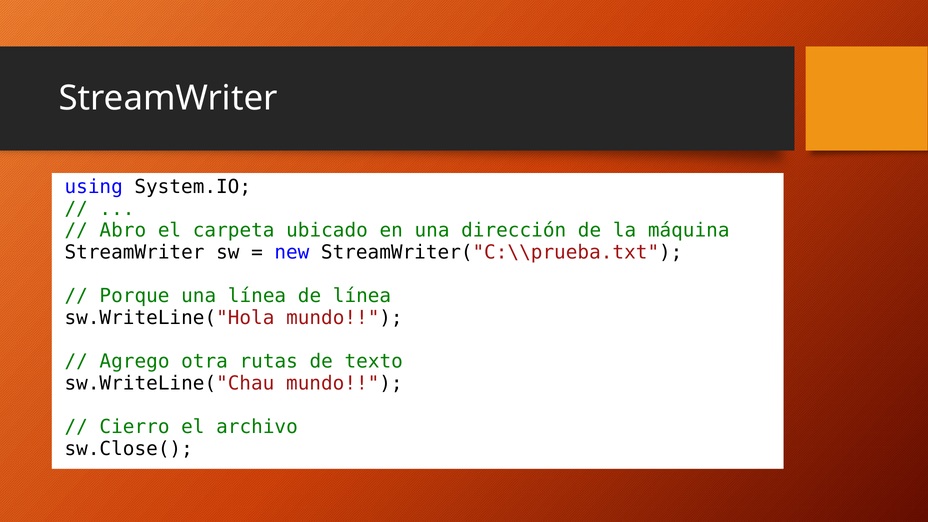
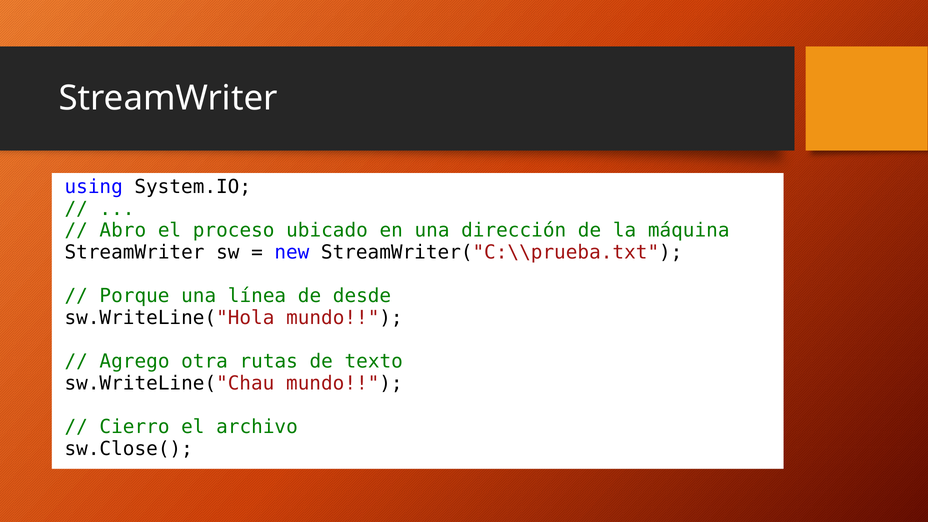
carpeta: carpeta -> proceso (234, 231)
de línea: línea -> desde (362, 296)
